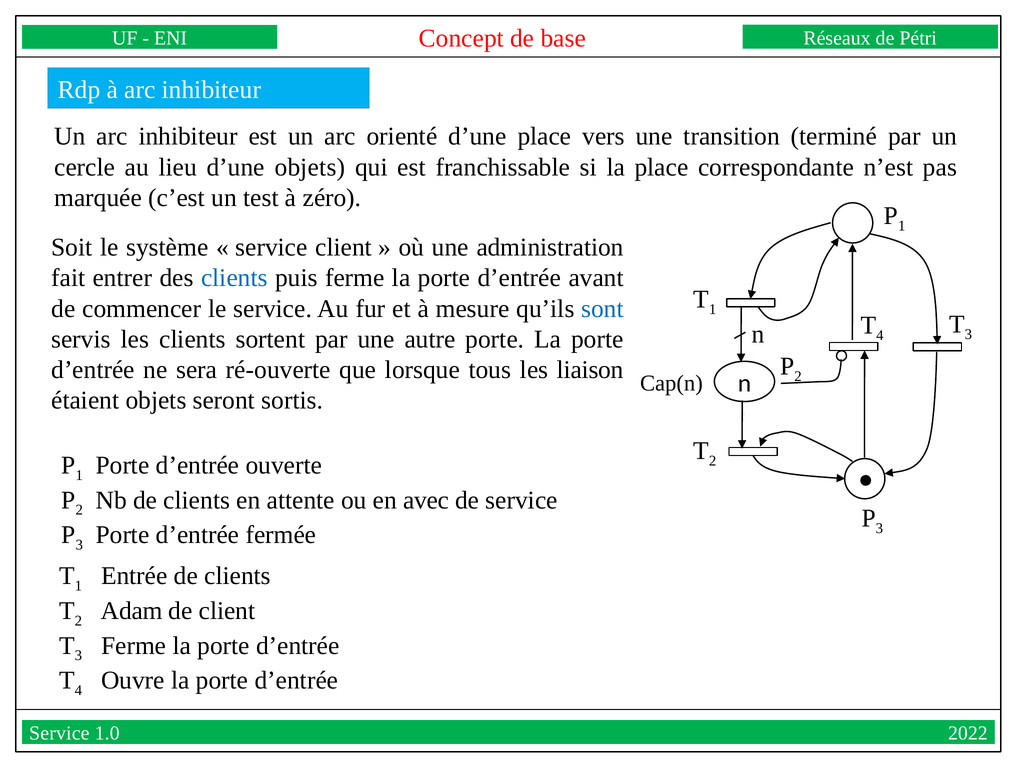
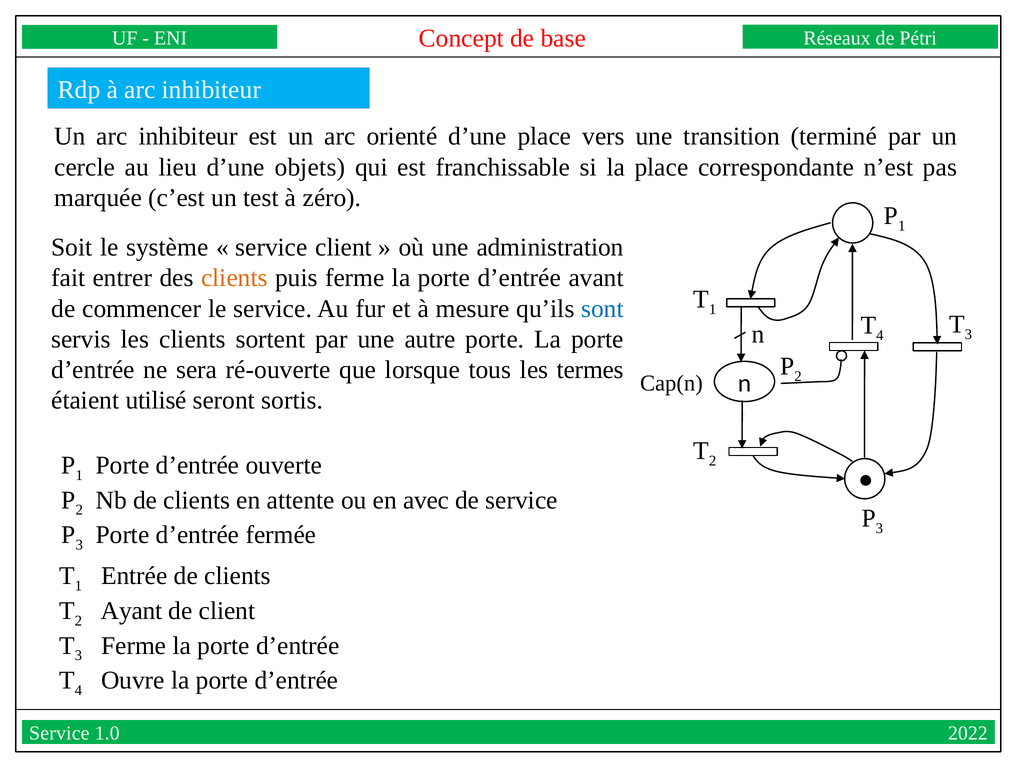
clients colour: blue -> orange (234, 278)
liaison: liaison -> termes (590, 370)
étaient objets: objets -> utilisé (156, 400)
Adam: Adam -> Ayant (132, 611)
